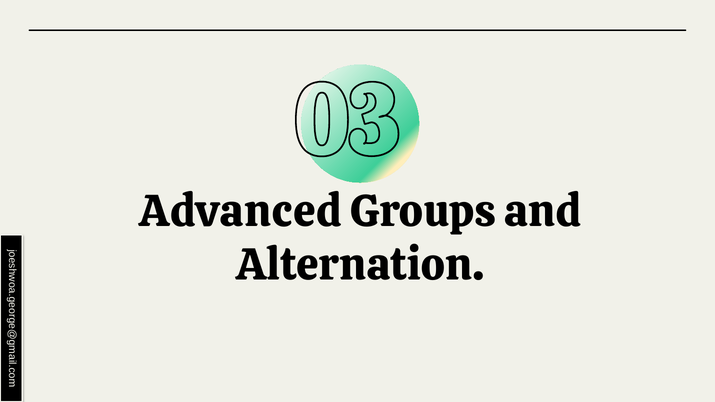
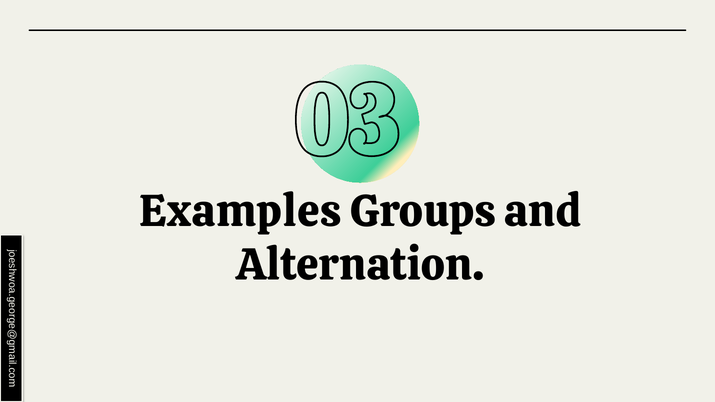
Advanced: Advanced -> Examples (240, 212)
